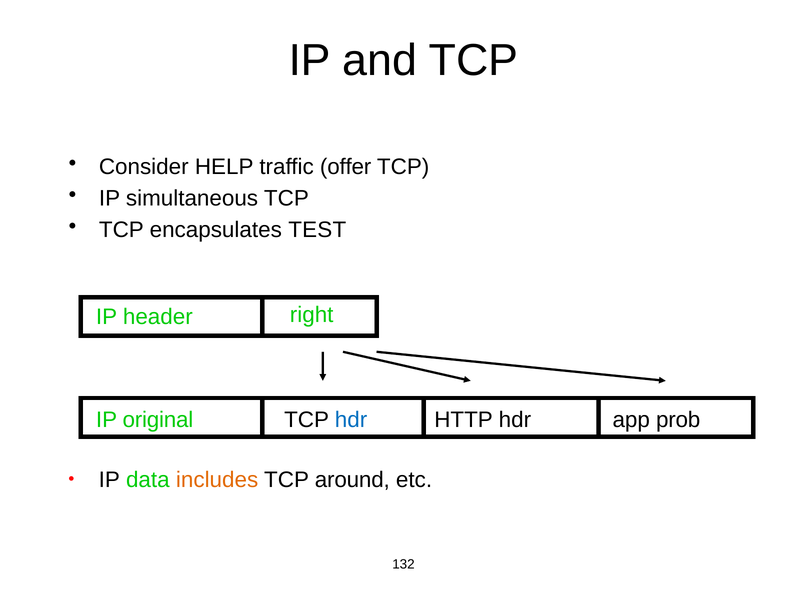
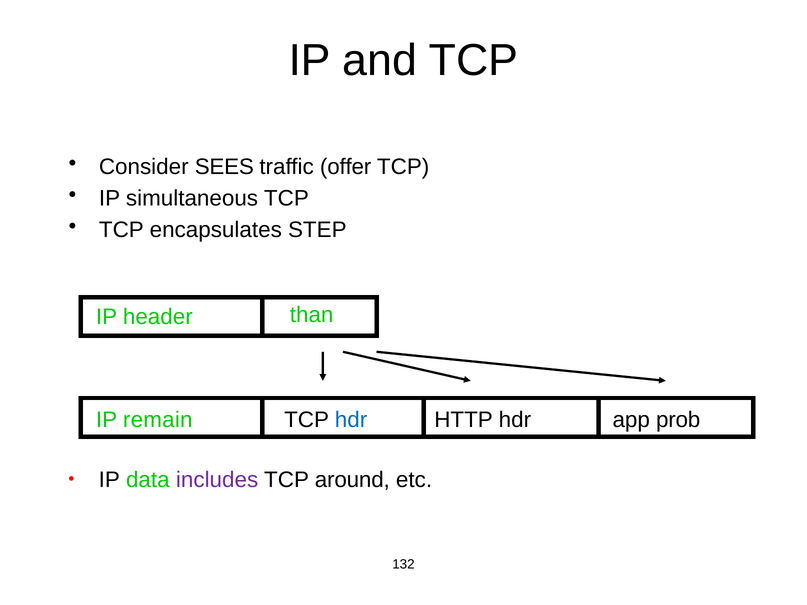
HELP: HELP -> SEES (224, 167)
TEST: TEST -> STEP (317, 230)
right: right -> than (312, 315)
original: original -> remain (158, 420)
includes colour: orange -> purple (217, 480)
